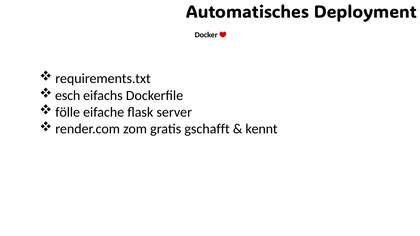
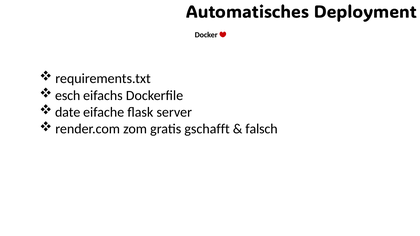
fölle: fölle -> date (68, 112)
kennt: kennt -> falsch (261, 129)
